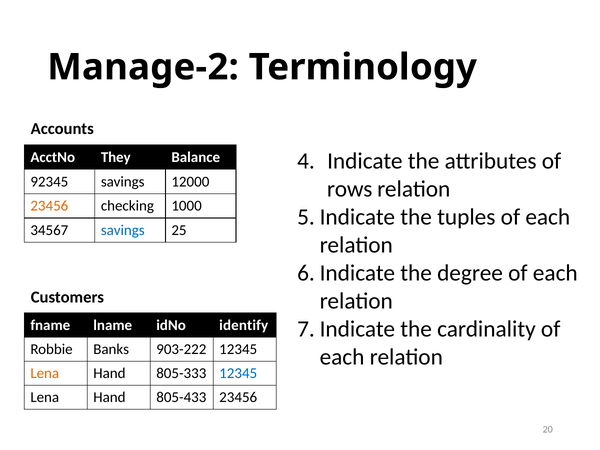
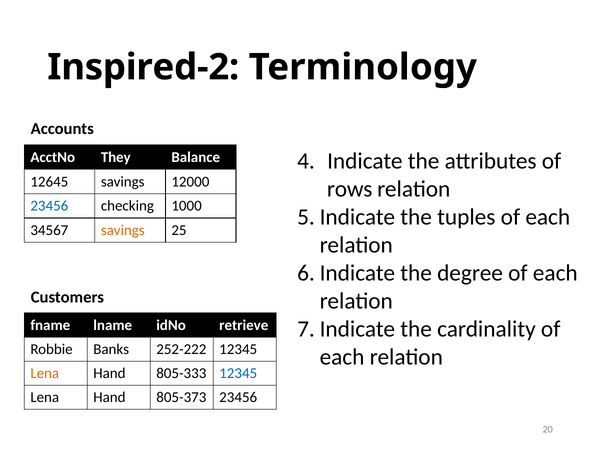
Manage-2: Manage-2 -> Inspired-2 (143, 67)
92345: 92345 -> 12645 (49, 182)
23456 colour: orange -> blue (49, 206)
savings colour: blue -> orange (123, 230)
identify: identify -> retrieve (244, 325)
903-222: 903-222 -> 252-222 (181, 349)
805-433: 805-433 -> 805-373 (181, 397)
